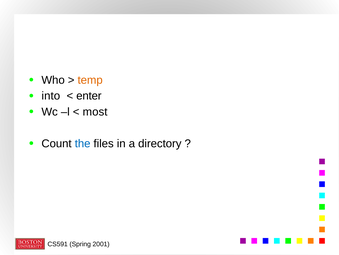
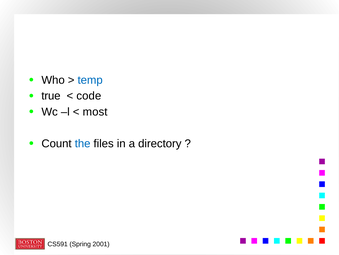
temp colour: orange -> blue (90, 80)
into: into -> true (51, 96)
enter: enter -> code (89, 96)
